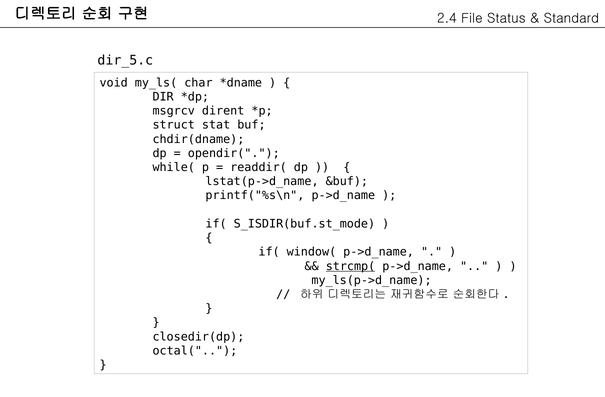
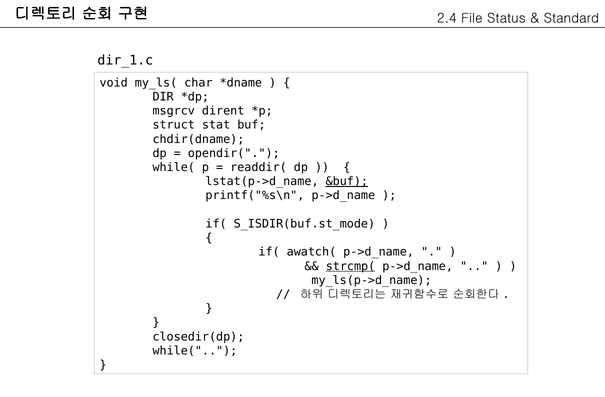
dir_5.c: dir_5.c -> dir_1.c (125, 60)
&buf underline: none -> present (347, 182)
window(: window( -> awatch( (311, 252)
octal(: octal( -> while( (195, 351)
